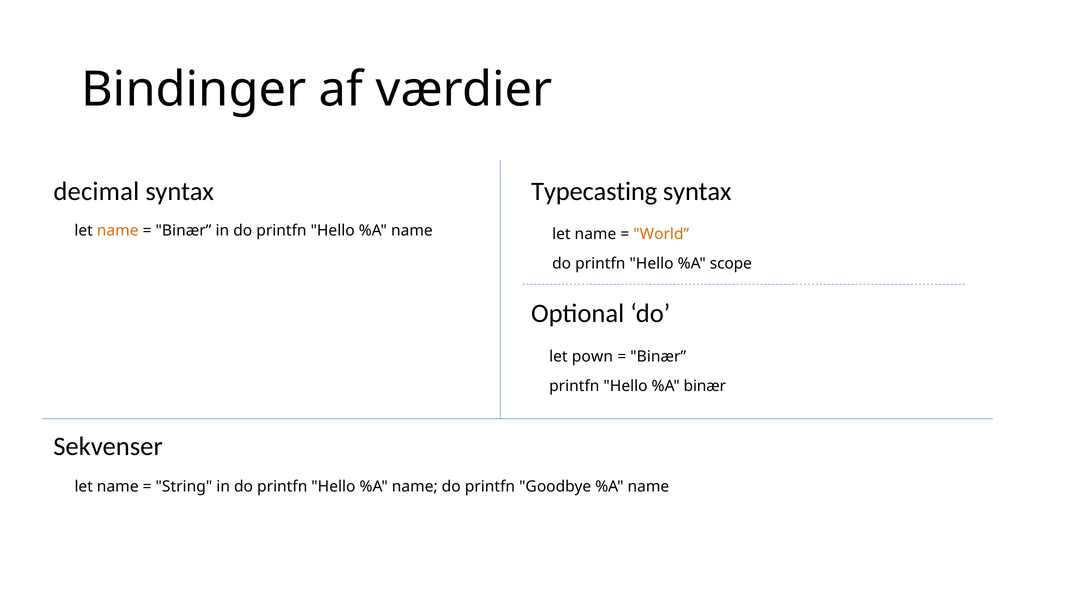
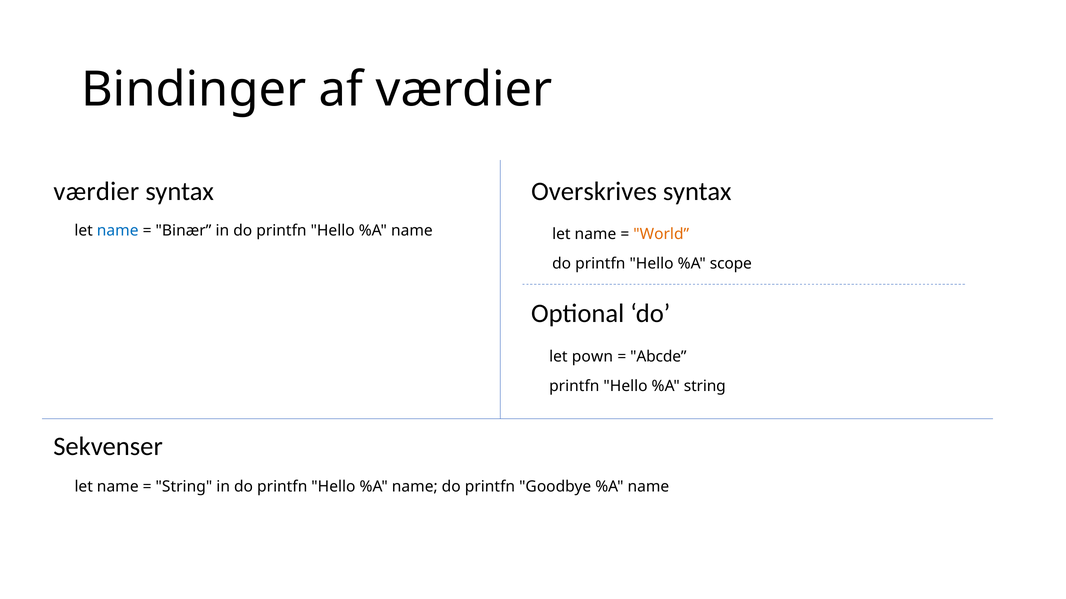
decimal: decimal -> værdier (96, 192)
Typecasting: Typecasting -> Overskrives (594, 192)
name colour: orange -> blue (118, 231)
Binær: Binær -> Abcde (658, 357)
%A binær: binær -> string (705, 387)
